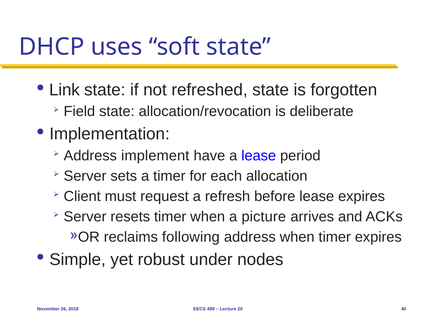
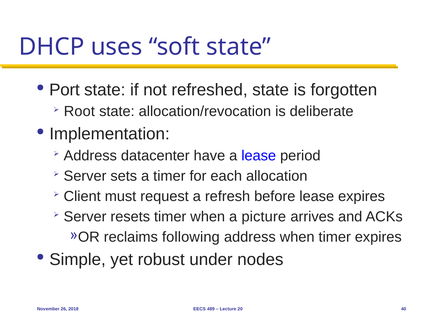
Link: Link -> Port (64, 90)
Field: Field -> Root (79, 111)
implement: implement -> datacenter (155, 156)
